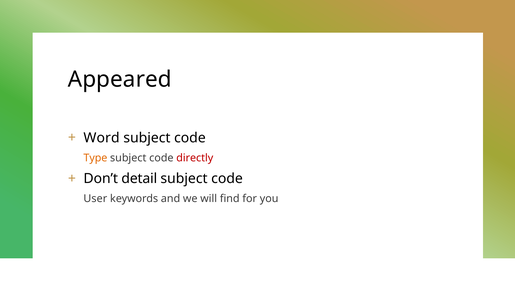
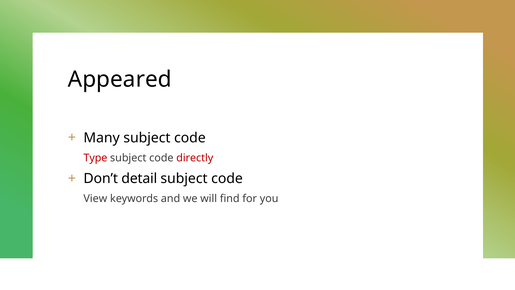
Word: Word -> Many (102, 138)
Type colour: orange -> red (95, 158)
User: User -> View (95, 198)
